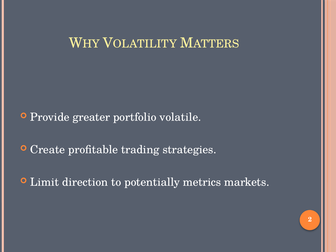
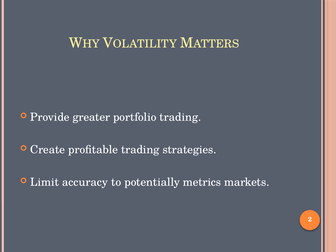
portfolio volatile: volatile -> trading (180, 117)
direction: direction -> accuracy (85, 182)
